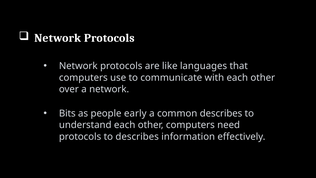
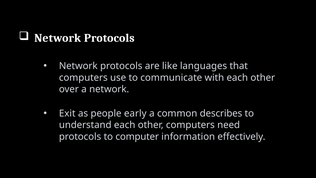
Bits: Bits -> Exit (67, 113)
to describes: describes -> computer (137, 137)
